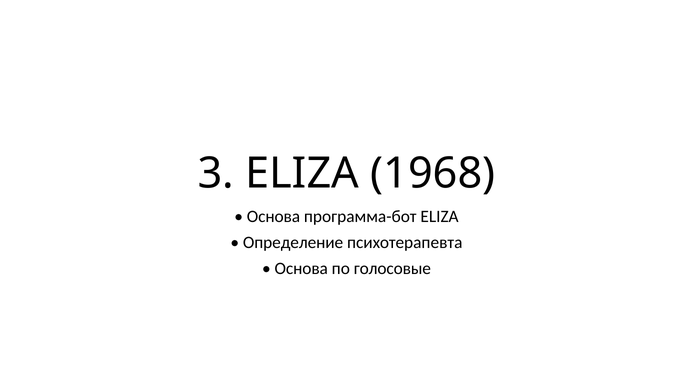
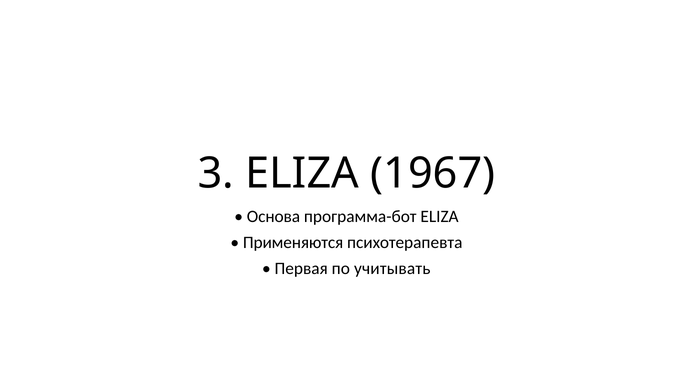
1968: 1968 -> 1967 (433, 173)
Определение: Определение -> Применяются (293, 243)
Основа: Основа -> Первая (301, 268)
голосовые: голосовые -> учитывать (392, 268)
